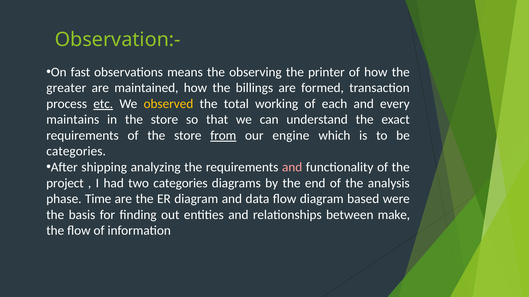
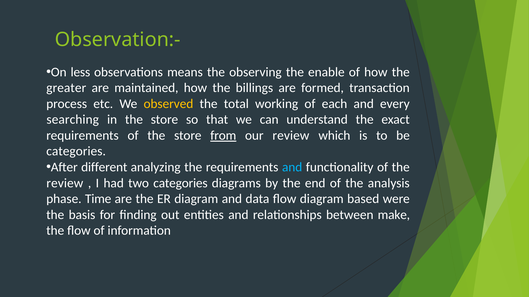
fast: fast -> less (80, 72)
printer: printer -> enable (326, 72)
etc underline: present -> none (103, 104)
maintains: maintains -> searching (73, 120)
our engine: engine -> review (291, 136)
shipping: shipping -> different (104, 167)
and colour: pink -> light blue (292, 167)
project: project -> review (65, 183)
